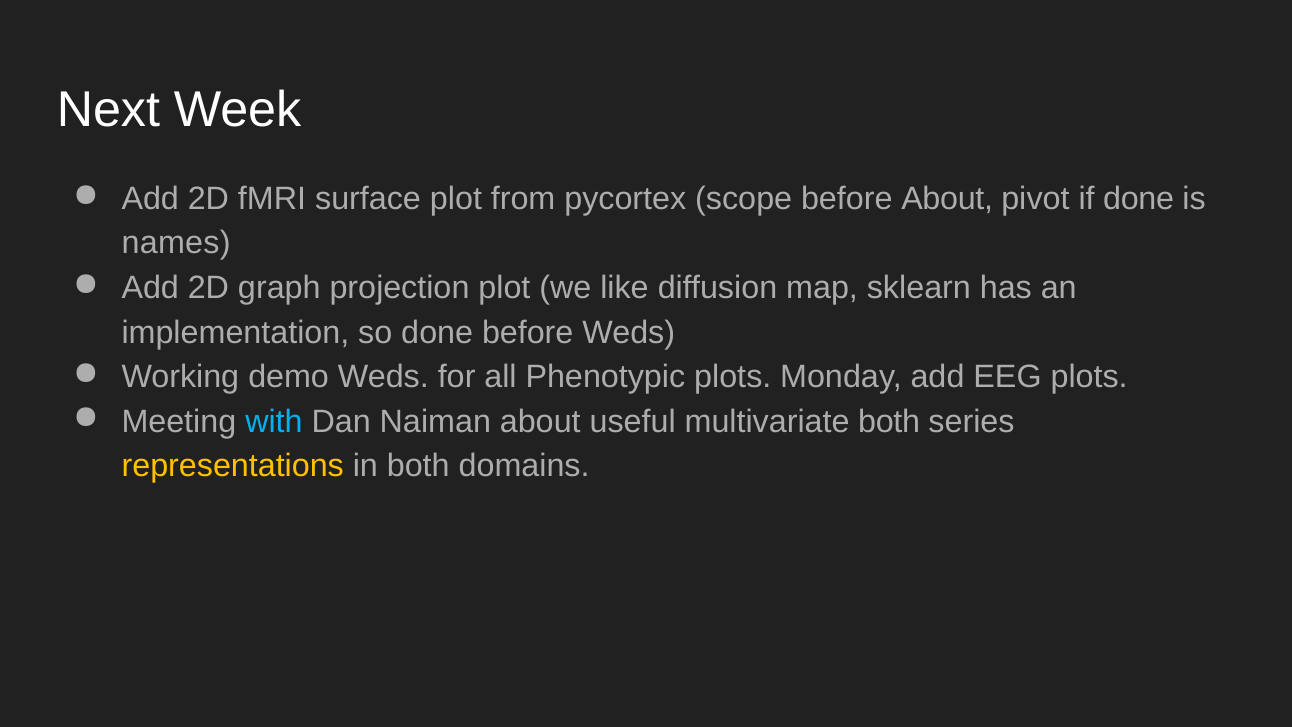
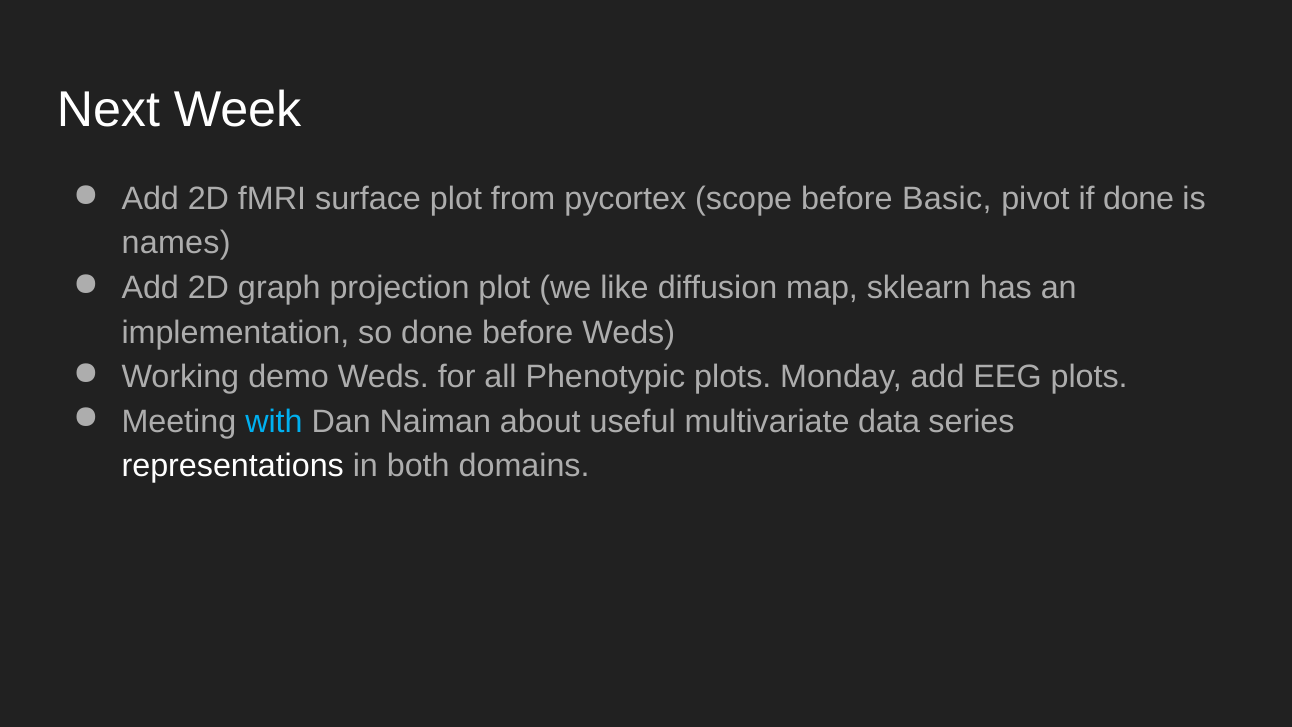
before About: About -> Basic (947, 199)
multivariate both: both -> data (889, 421)
representations colour: yellow -> white (233, 466)
